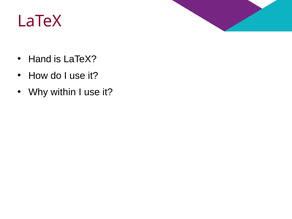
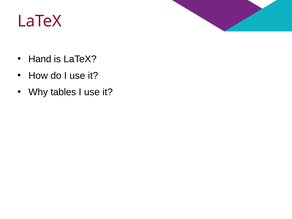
within: within -> tables (63, 92)
